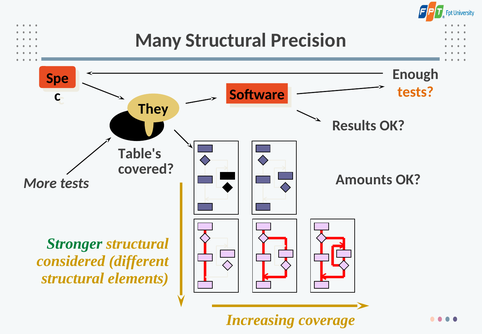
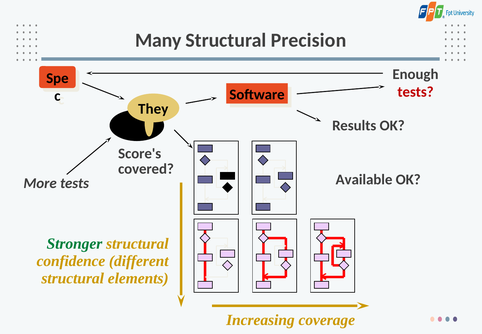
tests colour: orange -> red (415, 92)
Table's: Table's -> Score's (140, 153)
Amounts: Amounts -> Available (364, 179)
considered: considered -> confidence (71, 261)
